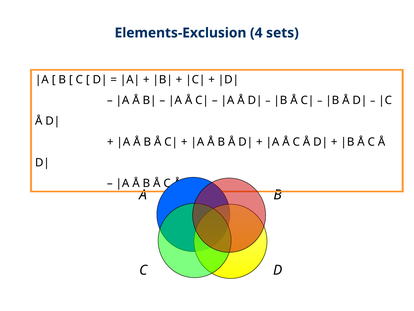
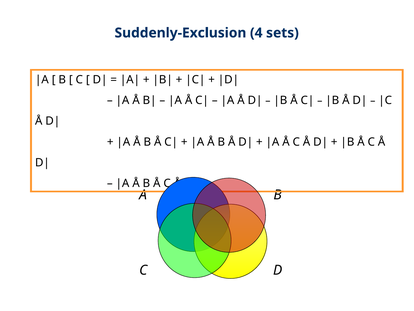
Elements-Exclusion: Elements-Exclusion -> Suddenly-Exclusion (180, 33)
